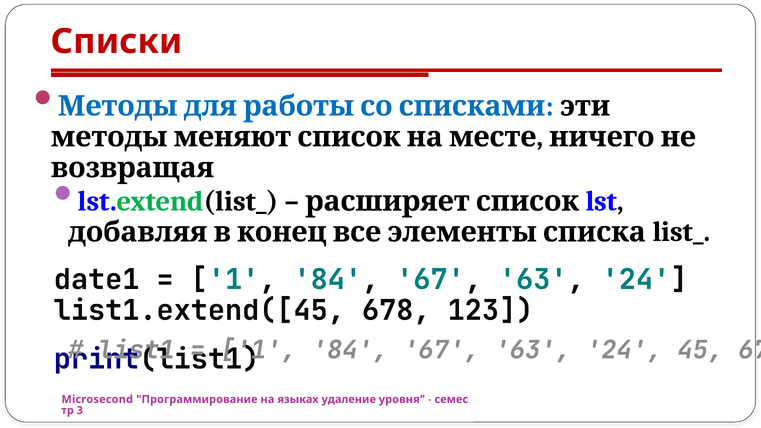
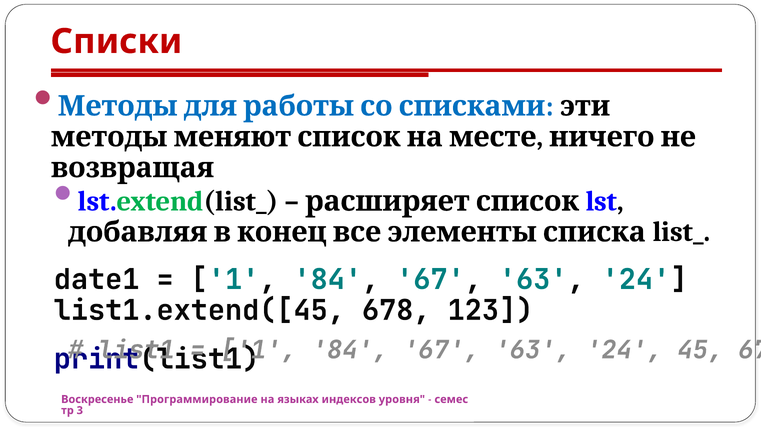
Microsecond: Microsecond -> Воскресенье (97, 399)
удаление: удаление -> индексов (349, 399)
